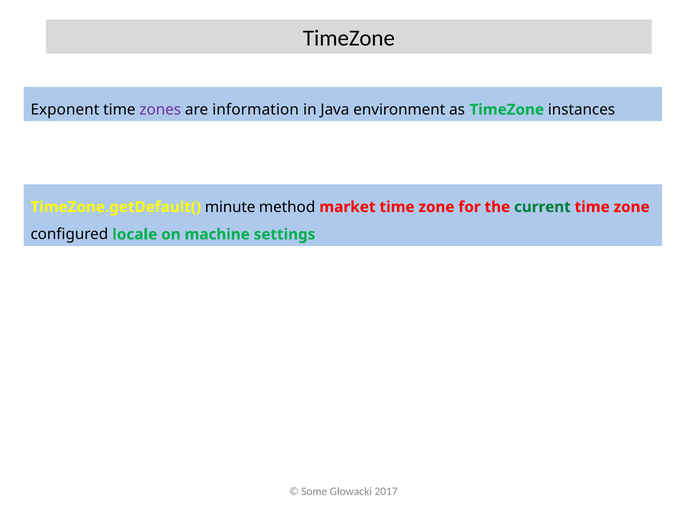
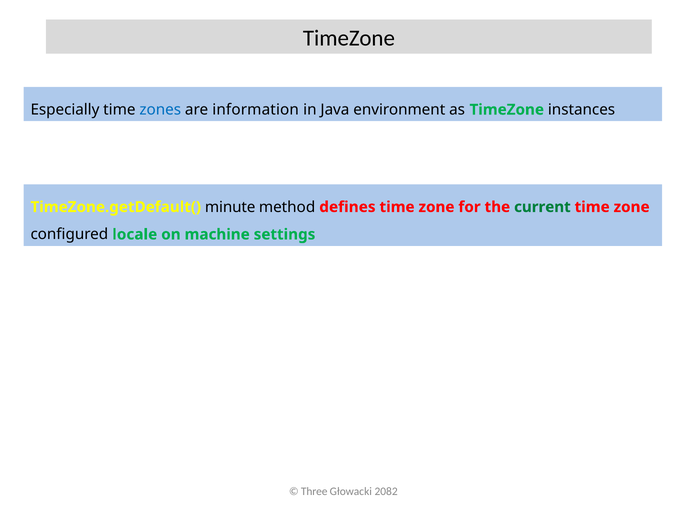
Exponent: Exponent -> Especially (65, 110)
zones colour: purple -> blue (160, 110)
market: market -> defines (347, 207)
Some: Some -> Three (314, 492)
2017: 2017 -> 2082 (386, 492)
